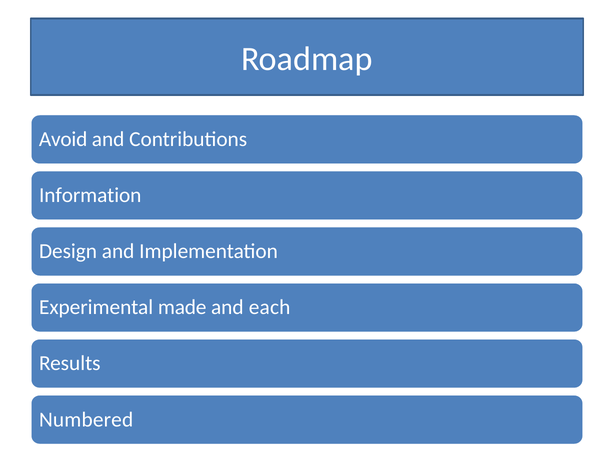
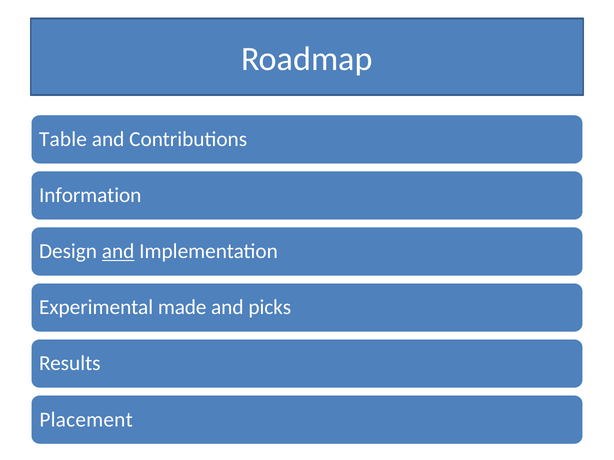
Avoid: Avoid -> Table (63, 139)
and underline: none -> present (118, 252)
each: each -> picks (270, 308)
Numbered: Numbered -> Placement (86, 420)
